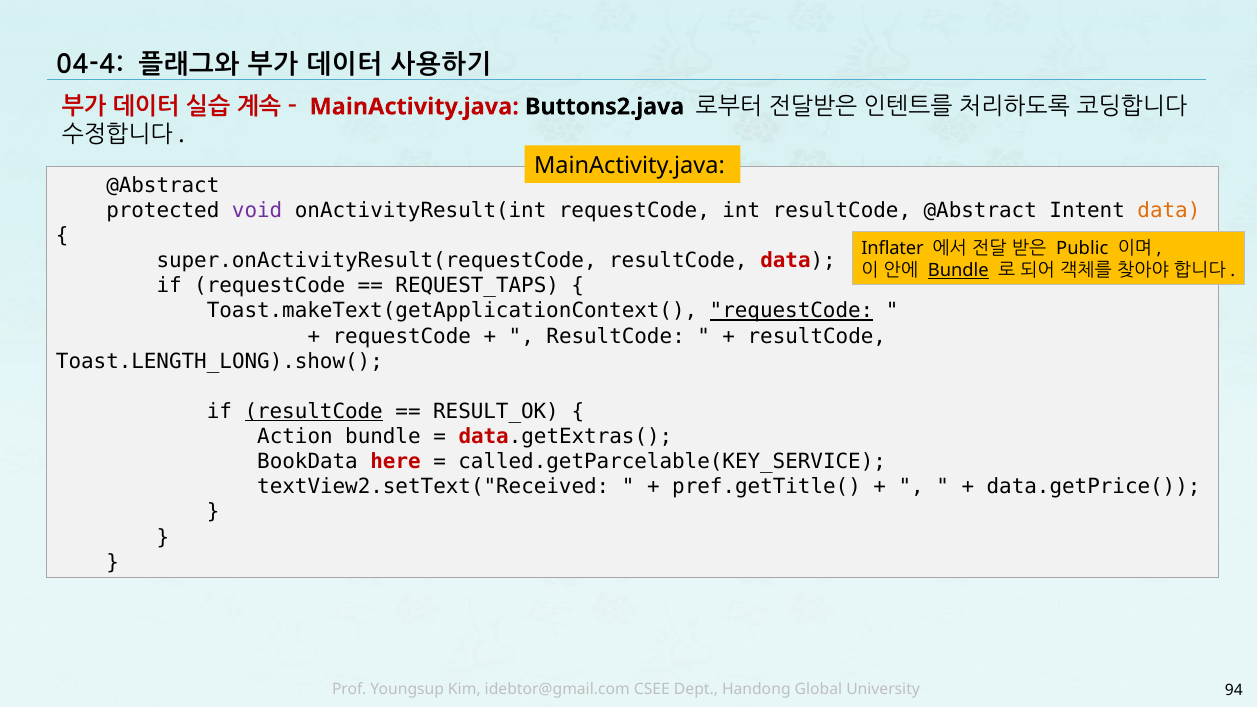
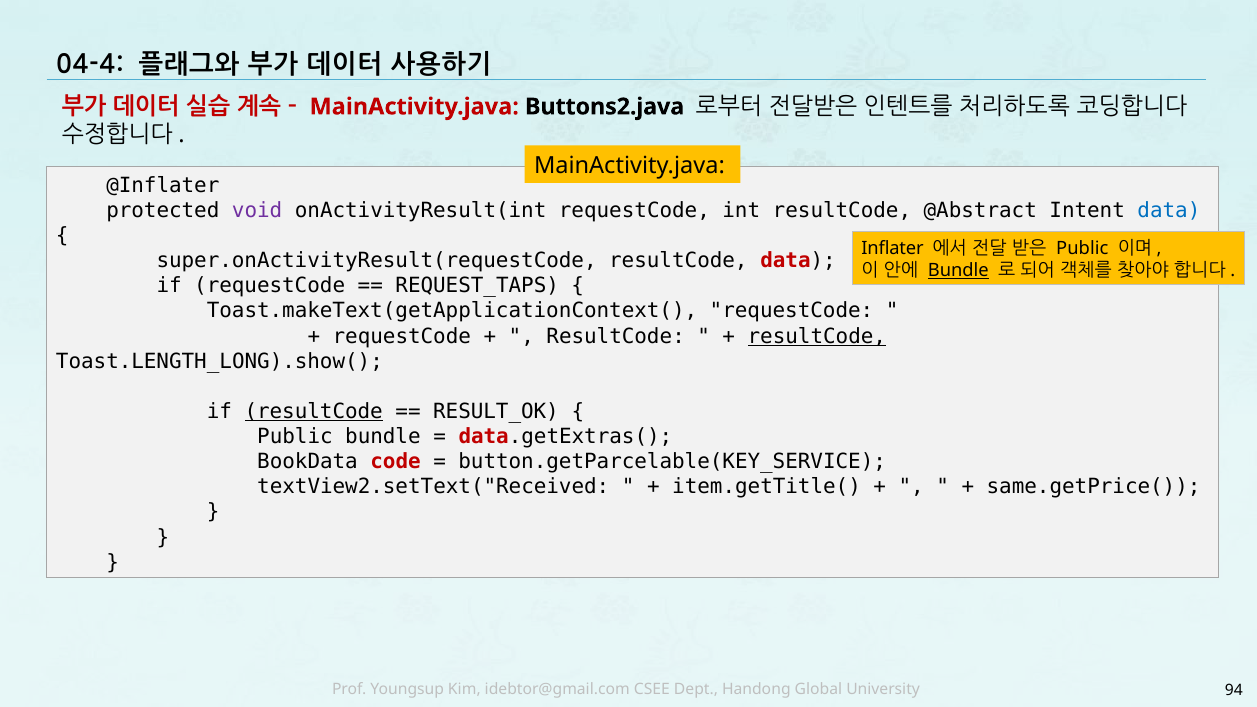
@Abstract: @Abstract -> @Inflater (163, 185)
data colour: orange -> blue (1169, 211)
requestCode underline: present -> none (792, 311)
resultCode underline: none -> present (817, 336)
Action: Action -> Public (295, 437)
here: here -> code (396, 462)
called.getParcelable(KEY_SERVICE: called.getParcelable(KEY_SERVICE -> button.getParcelable(KEY_SERVICE (672, 462)
pref.getTitle(: pref.getTitle( -> item.getTitle( (767, 487)
data.getPrice(: data.getPrice( -> same.getPrice( (1094, 487)
